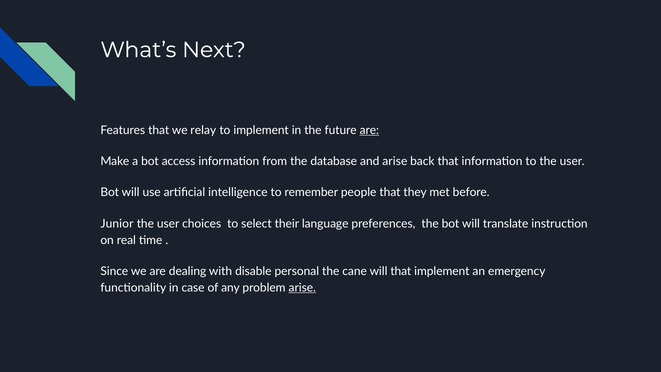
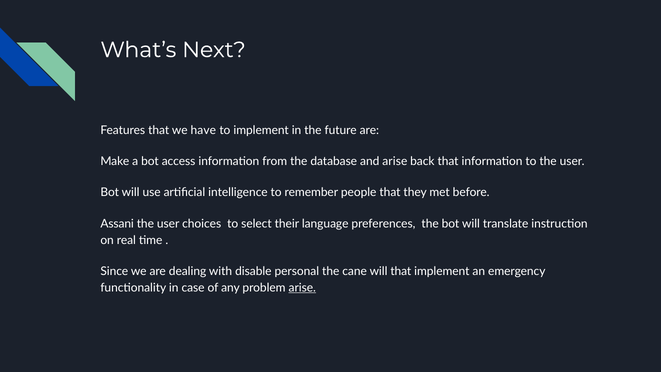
relay: relay -> have (203, 130)
are underline: present -> none (369, 130)
Junior: Junior -> Assani (117, 224)
